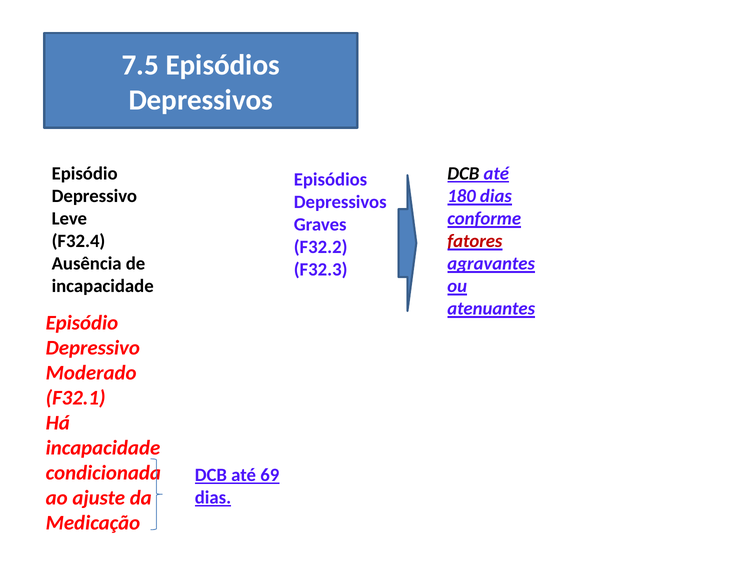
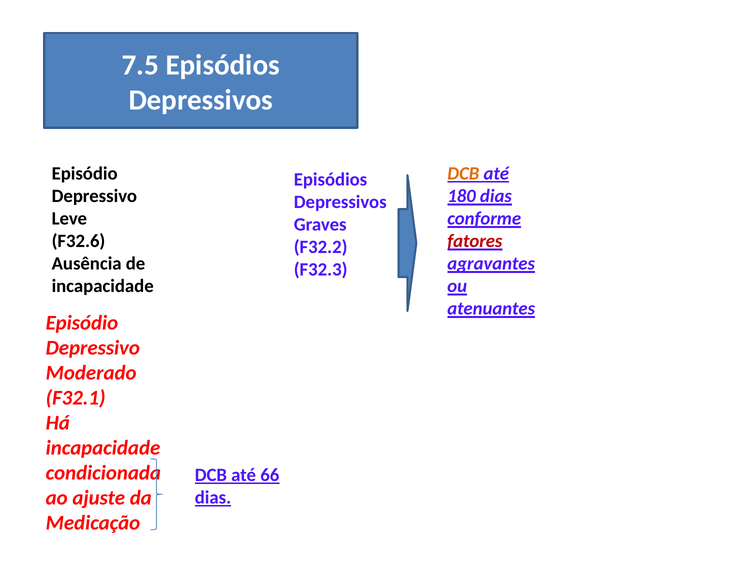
DCB colour: black -> orange (463, 173)
F32.4: F32.4 -> F32.6 (78, 241)
69: 69 -> 66 (270, 475)
